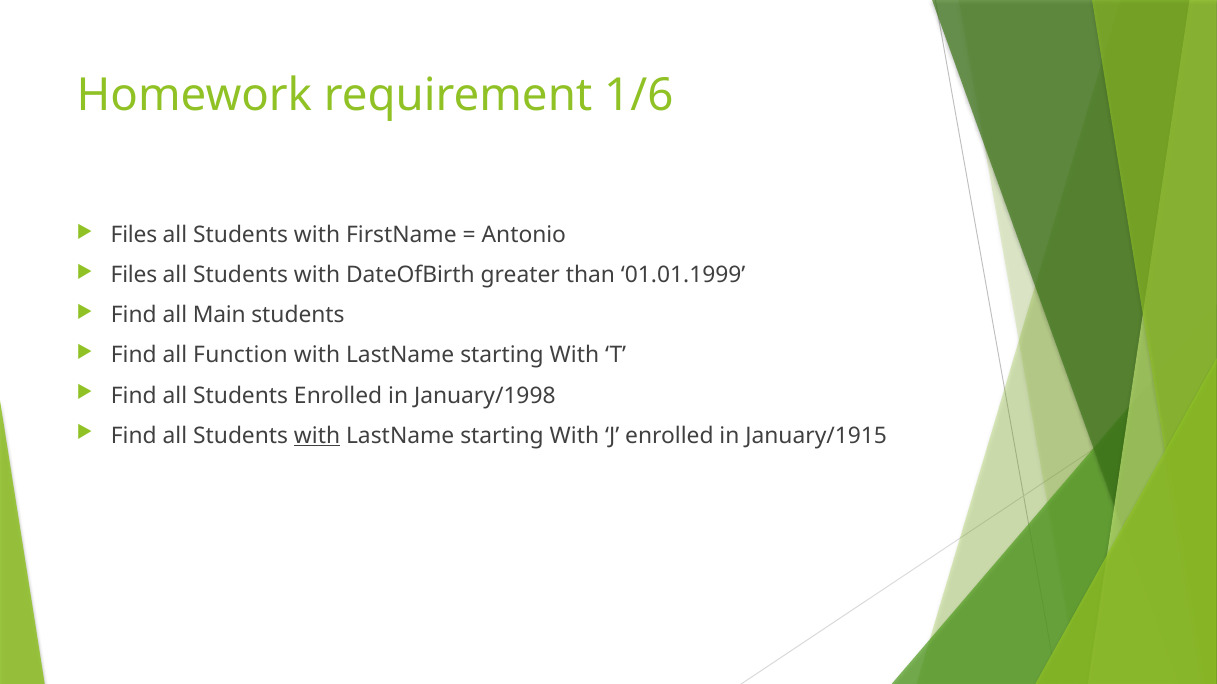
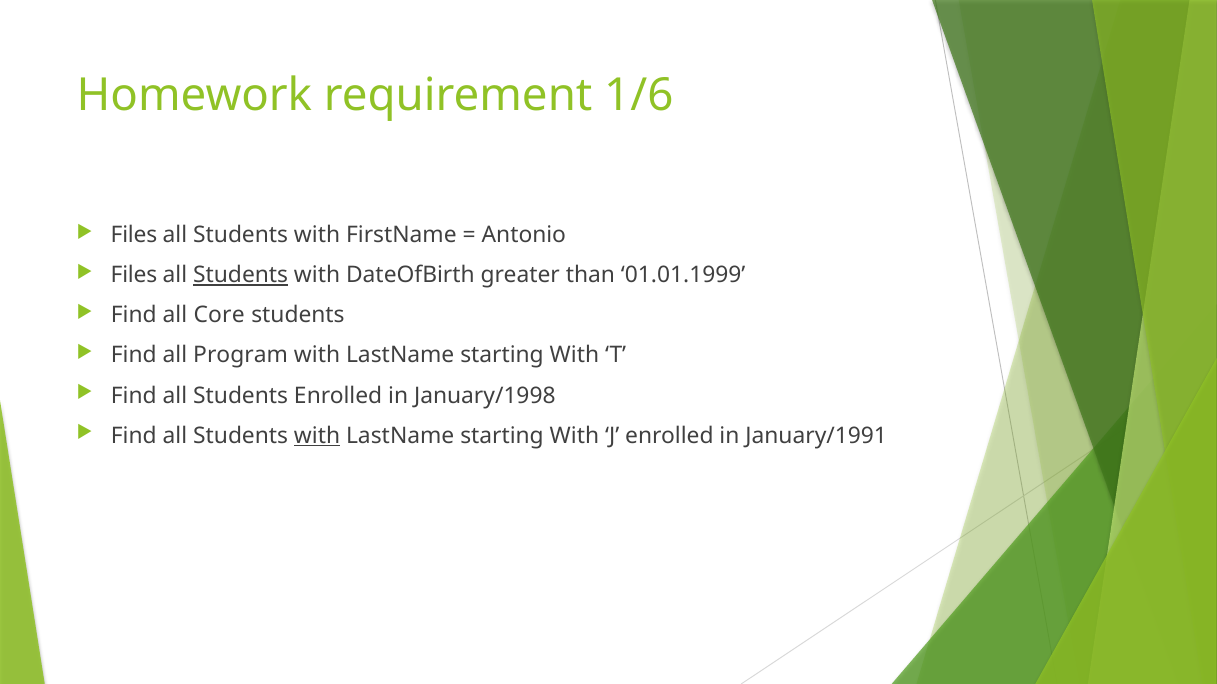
Students underline: none -> present (241, 276)
Main: Main -> Core (219, 316)
Function: Function -> Program (241, 356)
January/1915: January/1915 -> January/1991 (816, 436)
